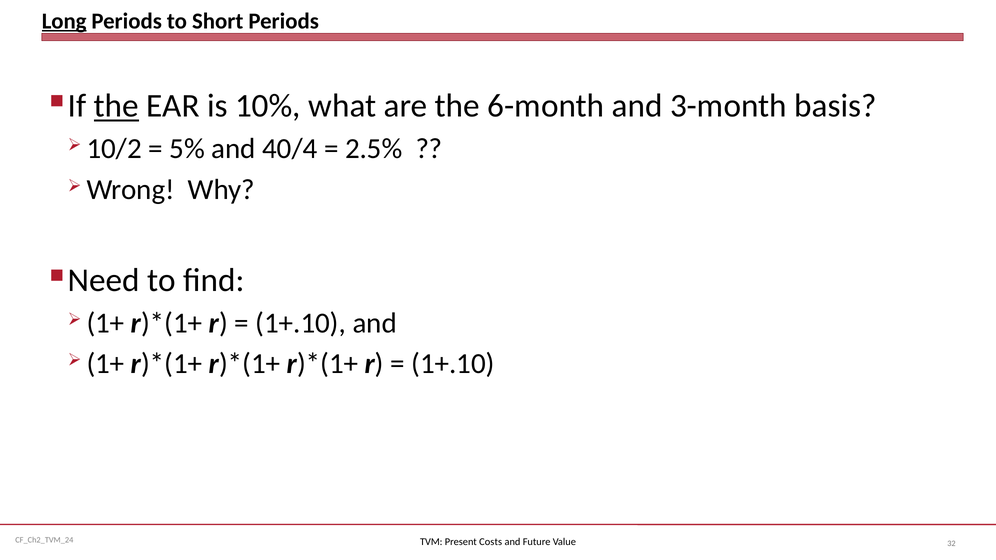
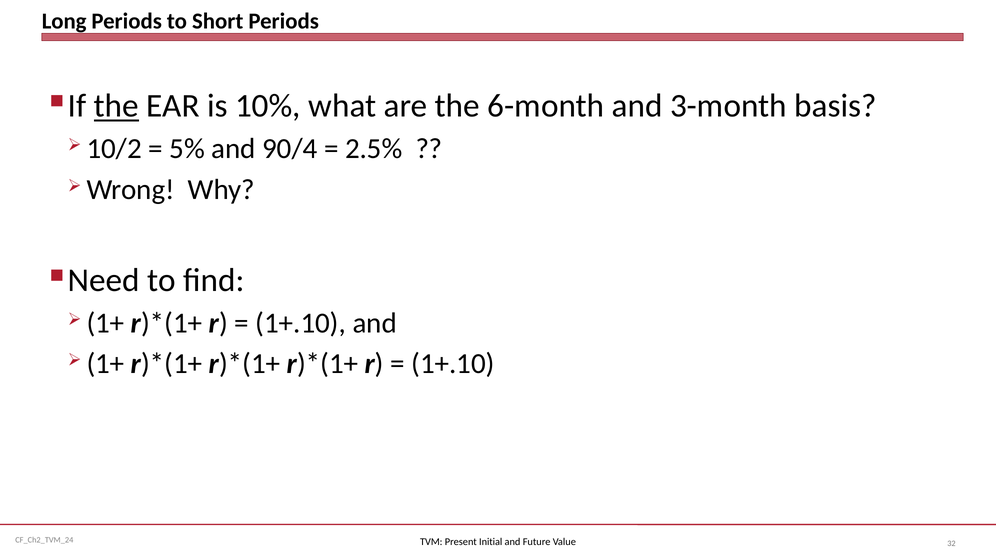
Long underline: present -> none (64, 21)
40/4: 40/4 -> 90/4 (290, 149)
Costs: Costs -> Initial (491, 542)
